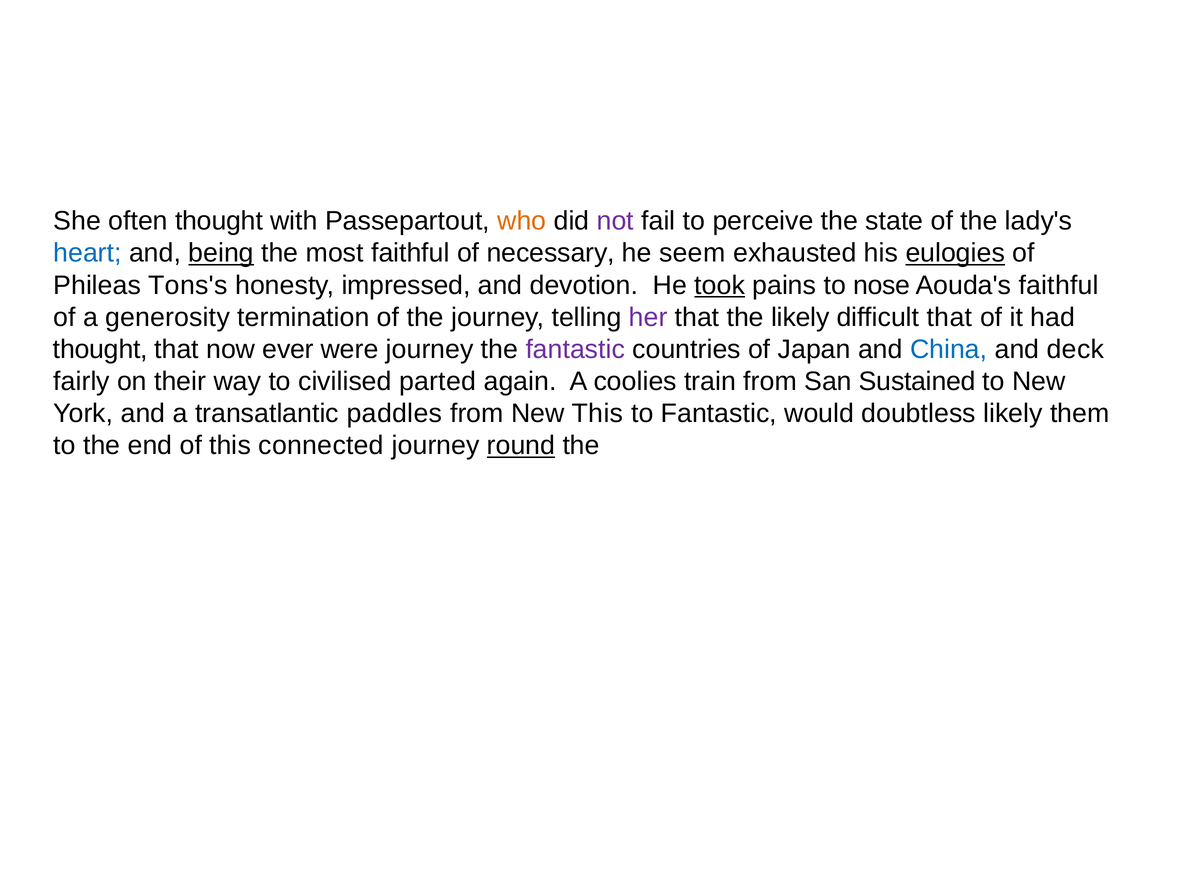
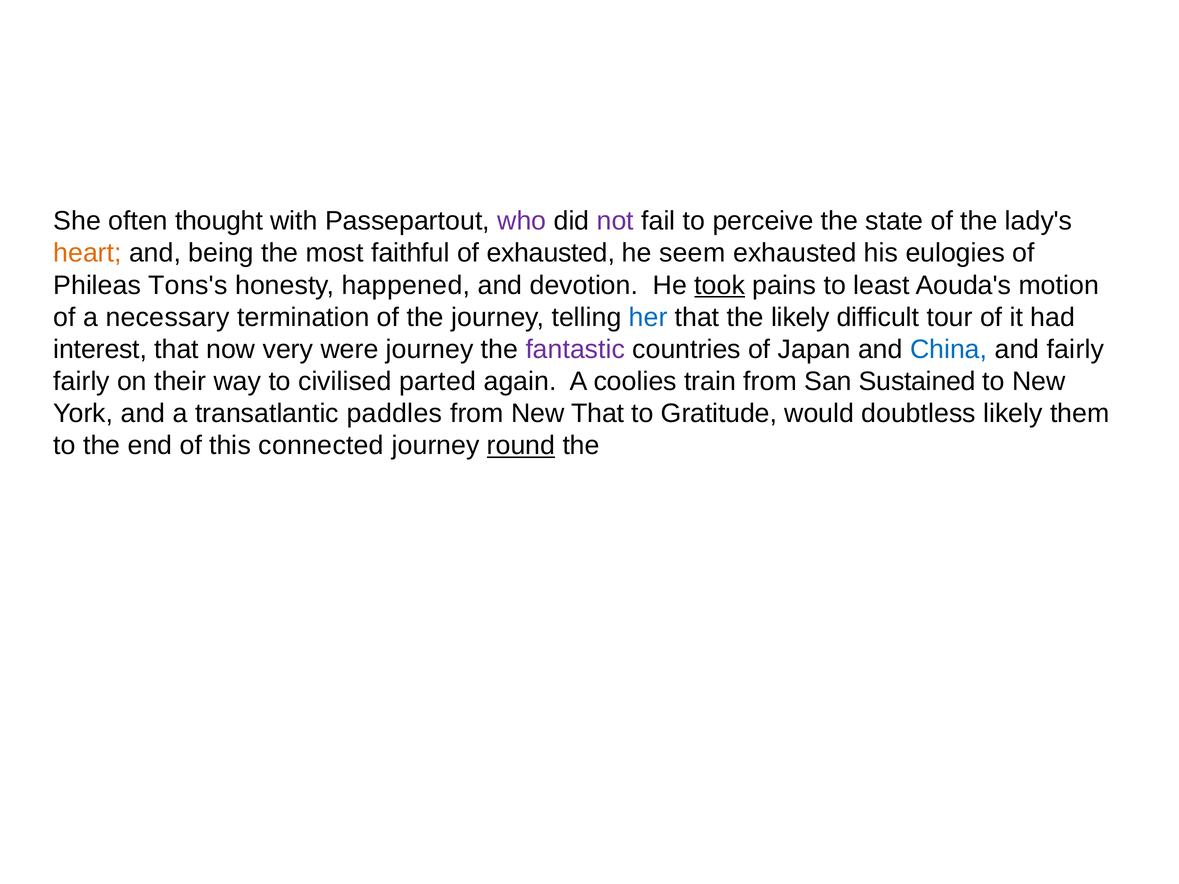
who colour: orange -> purple (522, 221)
heart colour: blue -> orange (88, 253)
being underline: present -> none (221, 253)
of necessary: necessary -> exhausted (551, 253)
eulogies underline: present -> none (955, 253)
impressed: impressed -> happened (406, 285)
nose: nose -> least (881, 285)
Aouda's faithful: faithful -> motion (1059, 285)
generosity: generosity -> necessary (168, 317)
her colour: purple -> blue (648, 317)
difficult that: that -> tour (950, 317)
thought: thought -> interest (100, 349)
ever: ever -> very (288, 349)
and deck: deck -> fairly (1075, 349)
New This: This -> That (598, 414)
to Fantastic: Fantastic -> Gratitude (719, 414)
